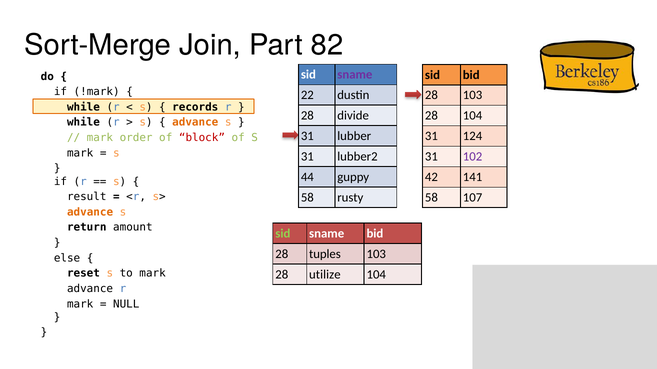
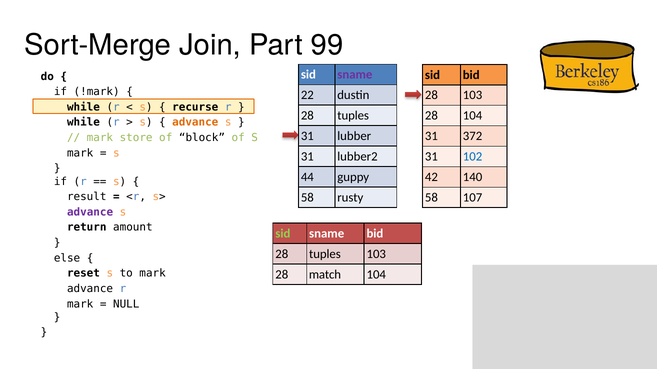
82: 82 -> 99 (327, 45)
records: records -> recurse (195, 107)
divide: divide -> tuples (353, 116)
124: 124 -> 372 (473, 136)
order: order -> store (136, 138)
block colour: red -> black (202, 138)
102 colour: purple -> blue (473, 157)
141: 141 -> 140 (473, 177)
advance colour: orange -> purple (90, 212)
utilize: utilize -> match (325, 275)
